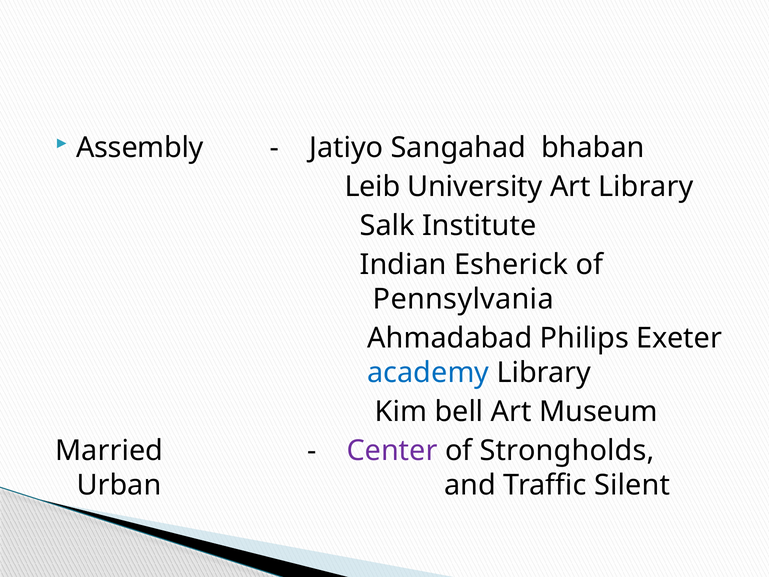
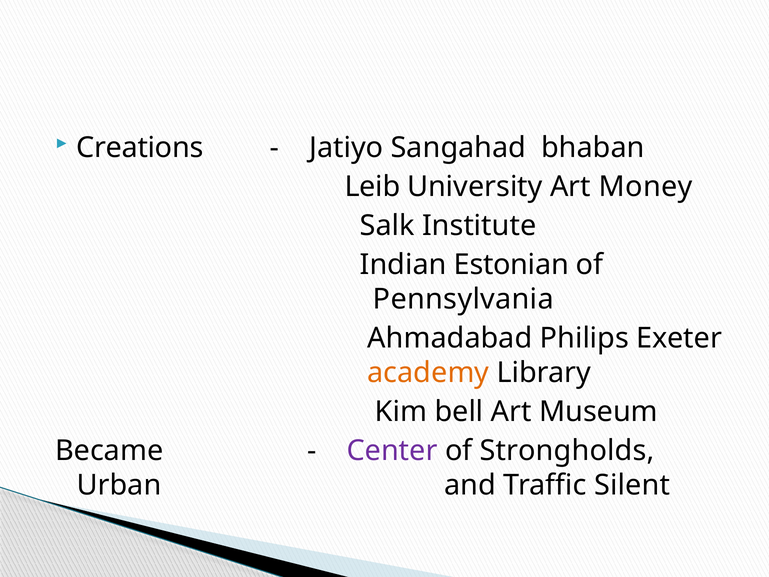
Assembly: Assembly -> Creations (140, 148)
Art Library: Library -> Money (646, 187)
Esherick: Esherick -> Estonian (511, 264)
academy colour: blue -> orange (428, 373)
Married: Married -> Became (109, 450)
